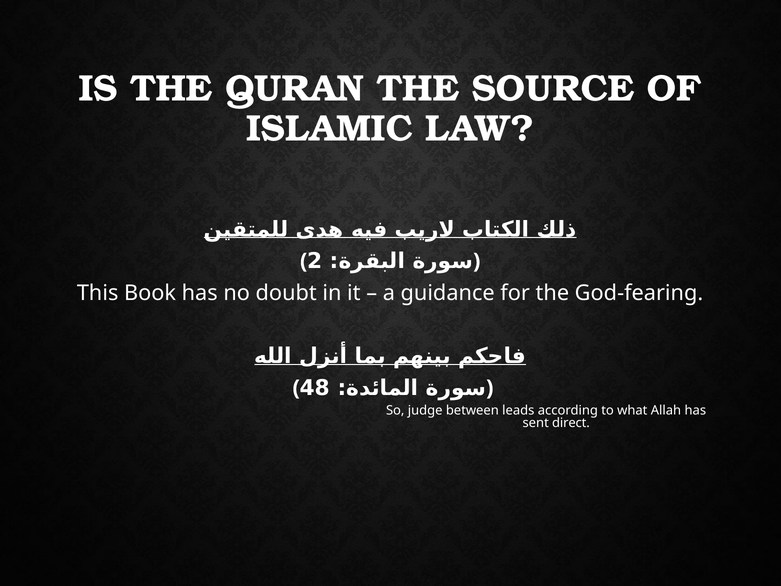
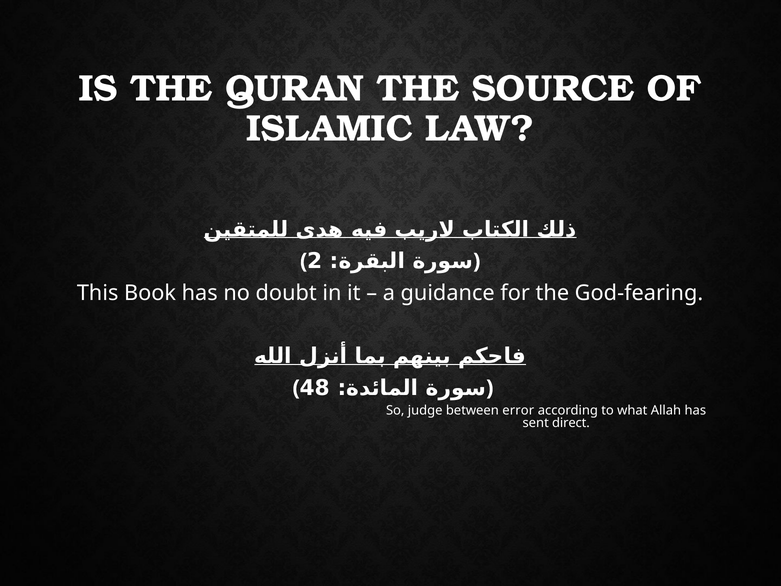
leads: leads -> error (518, 410)
